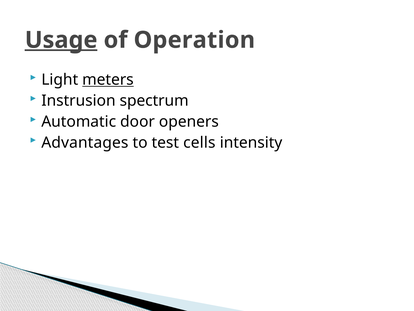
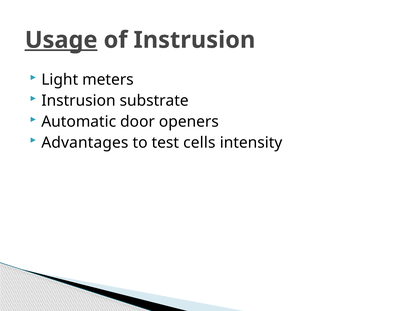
of Operation: Operation -> Instrusion (194, 40)
meters underline: present -> none (108, 80)
spectrum: spectrum -> substrate (154, 100)
